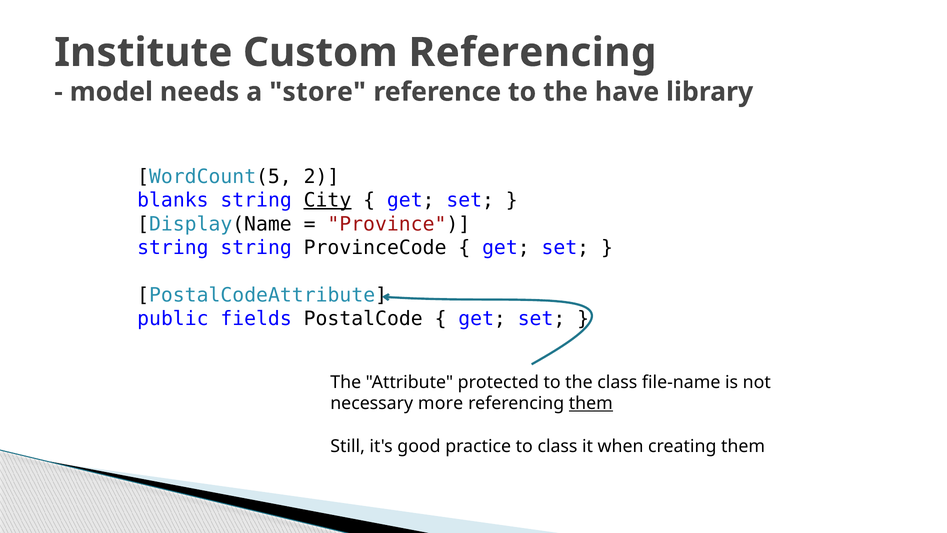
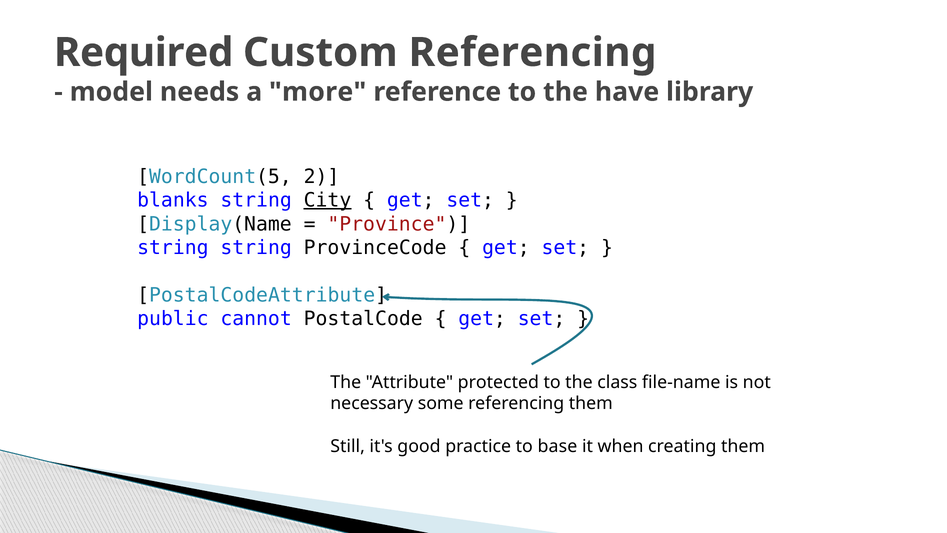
Institute: Institute -> Required (144, 53)
store: store -> more (318, 92)
fields: fields -> cannot (256, 319)
more: more -> some (441, 403)
them underline: present -> none (591, 403)
to class: class -> base (557, 446)
